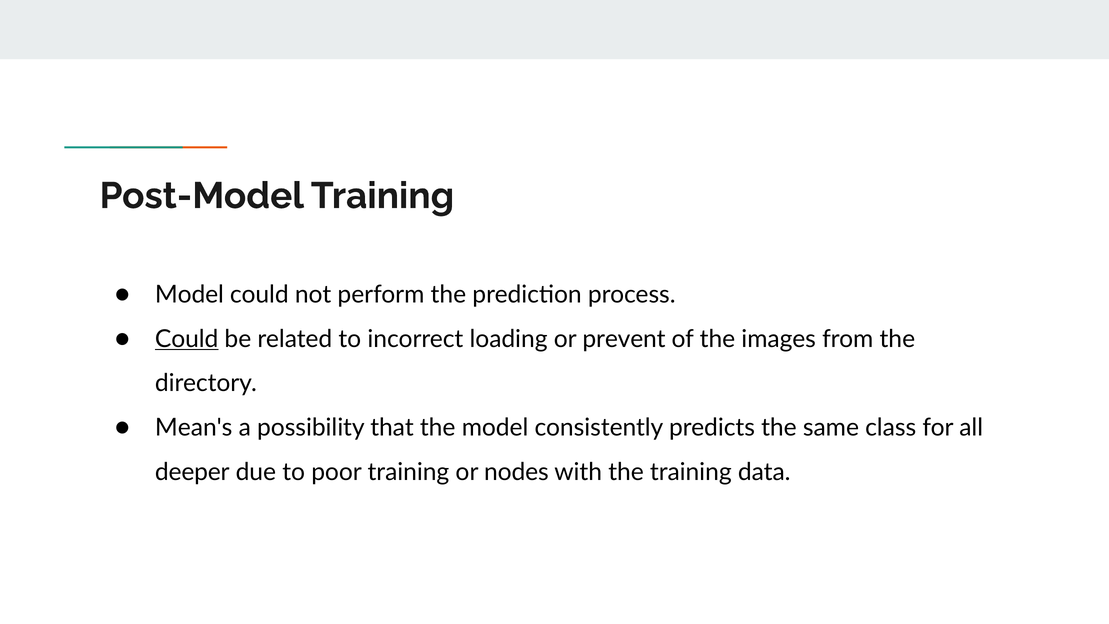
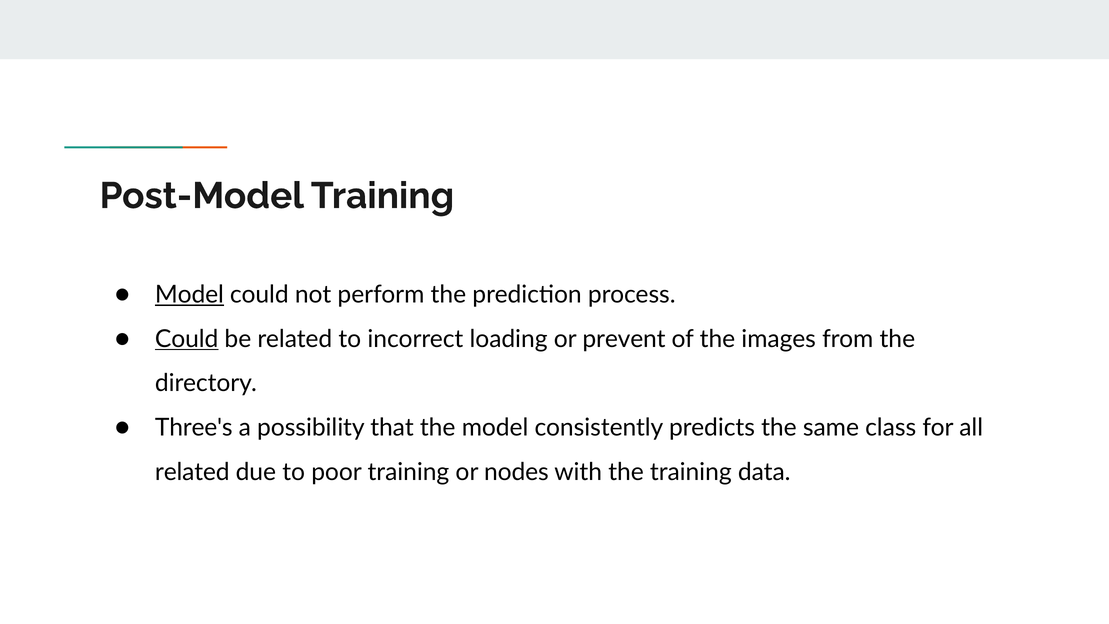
Model underline: none -> present (189, 294)
Mean's: Mean's -> Three's (194, 427)
deeper: deeper -> related (192, 472)
